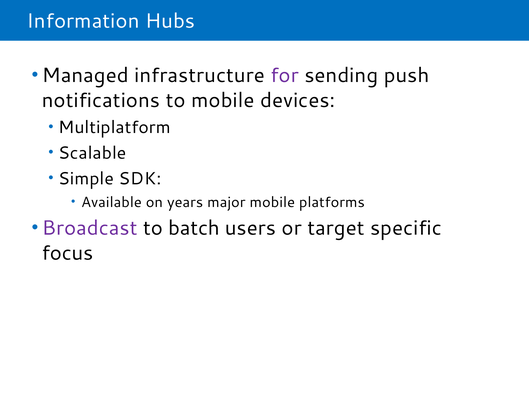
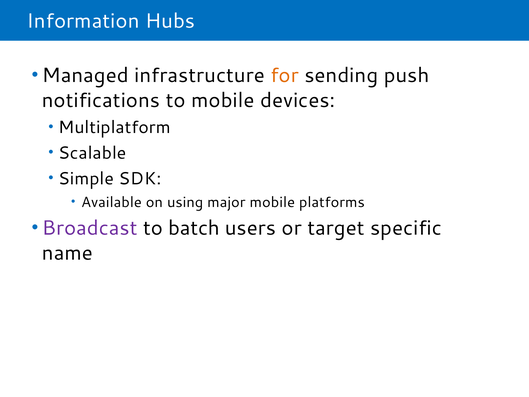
for colour: purple -> orange (285, 75)
years: years -> using (185, 202)
focus: focus -> name (67, 253)
